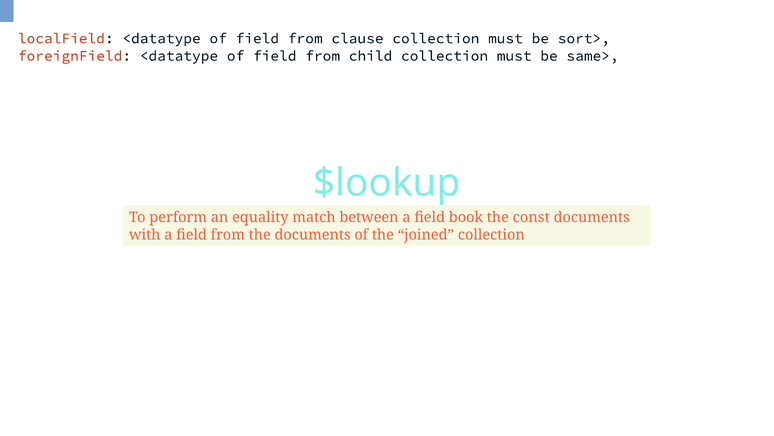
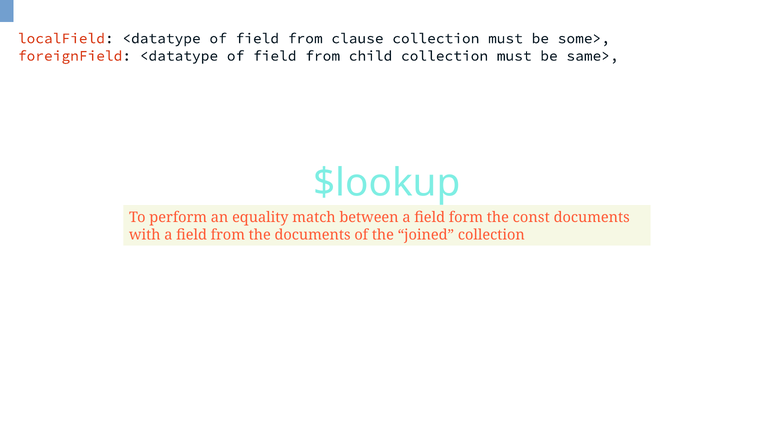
sort>: sort> -> some> (584, 38)
book: book -> form (466, 217)
